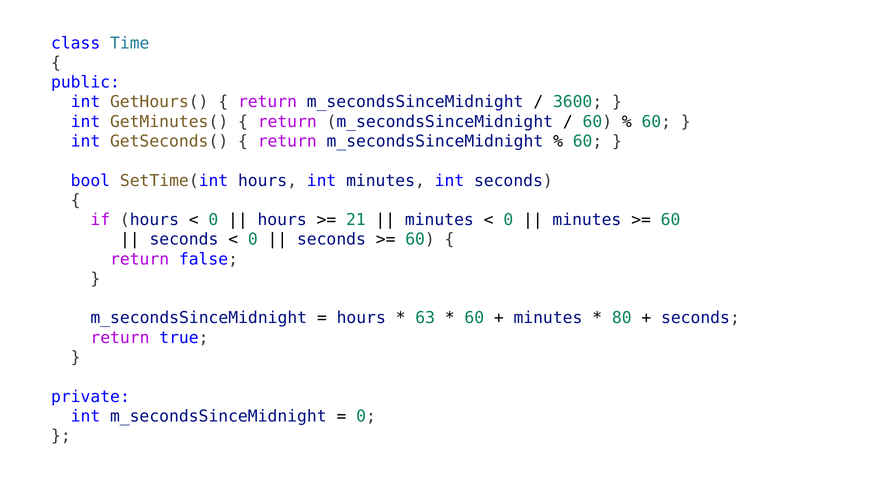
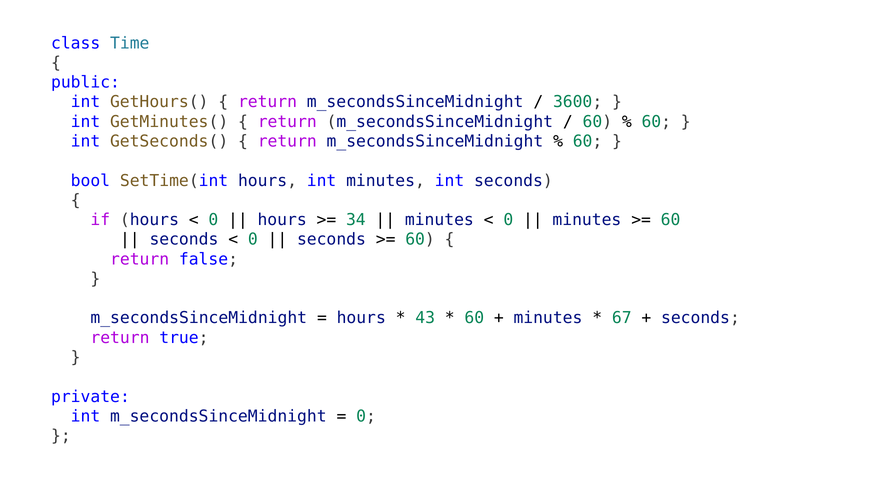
21: 21 -> 34 (356, 220)
63: 63 -> 43 (425, 318)
80: 80 -> 67 (622, 318)
